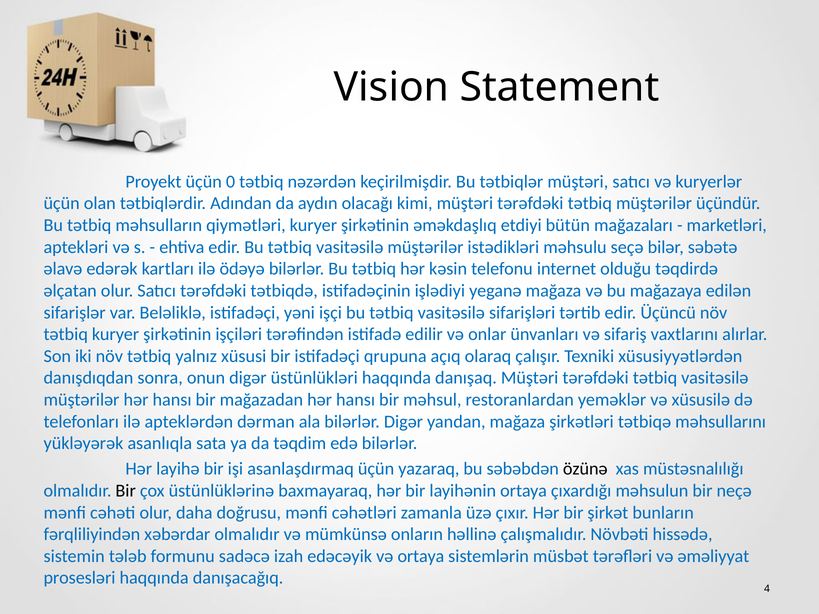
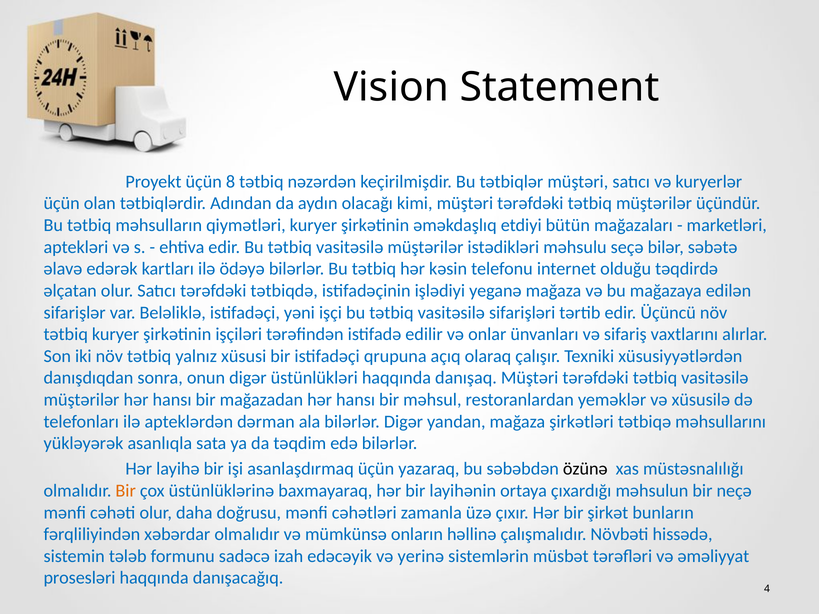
0: 0 -> 8 (231, 182)
Bir colour: black -> orange (126, 491)
və ortaya: ortaya -> yerinə (421, 556)
